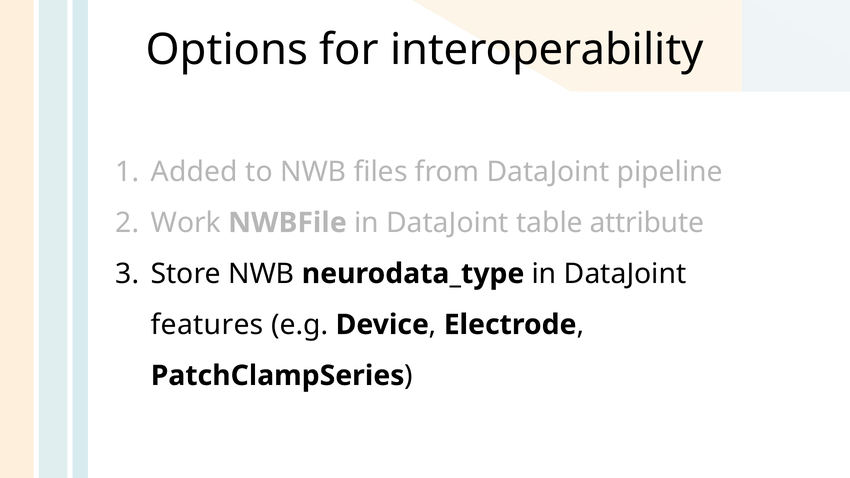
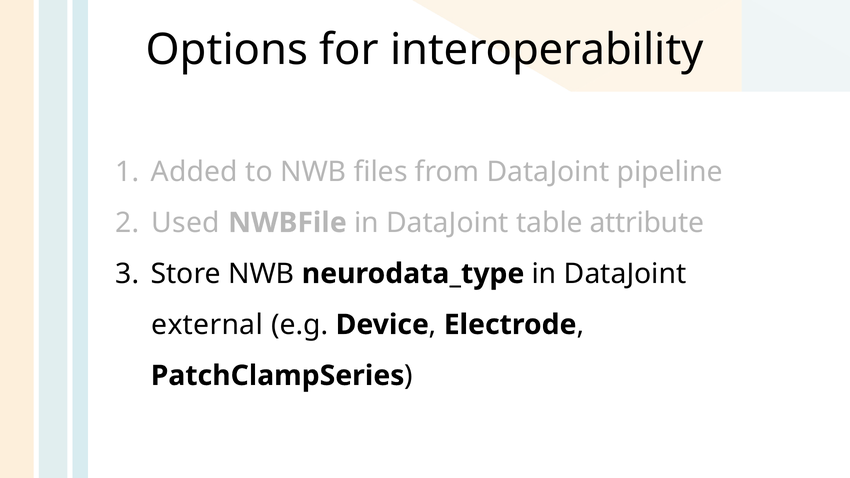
Work: Work -> Used (186, 223)
features: features -> external (207, 325)
